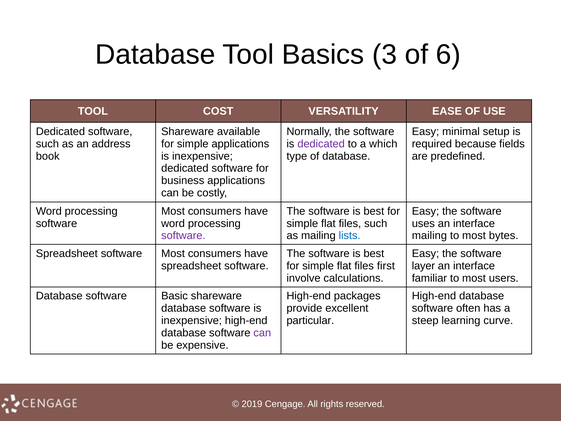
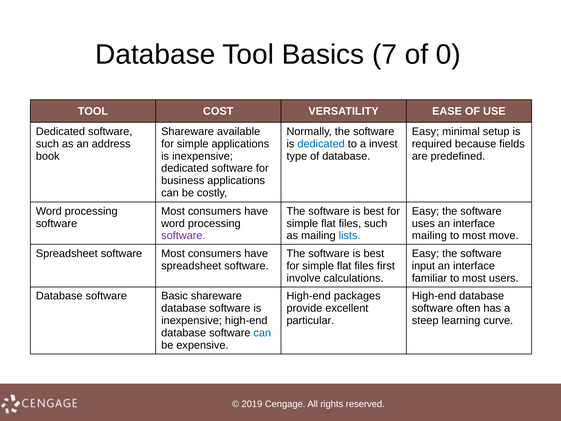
3: 3 -> 7 (385, 55)
6: 6 -> 0 (448, 55)
dedicated colour: purple -> blue (321, 144)
which: which -> invest (383, 144)
bytes: bytes -> move (504, 236)
layer: layer -> input (423, 266)
can colour: purple -> blue (262, 333)
